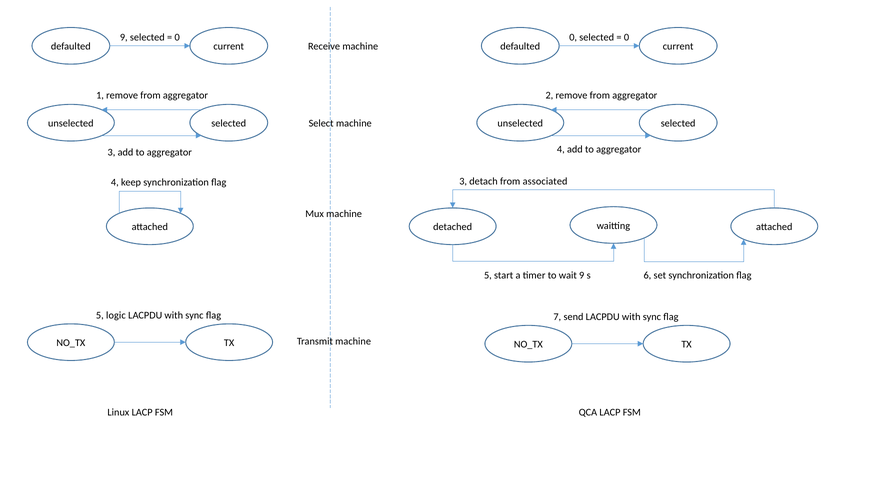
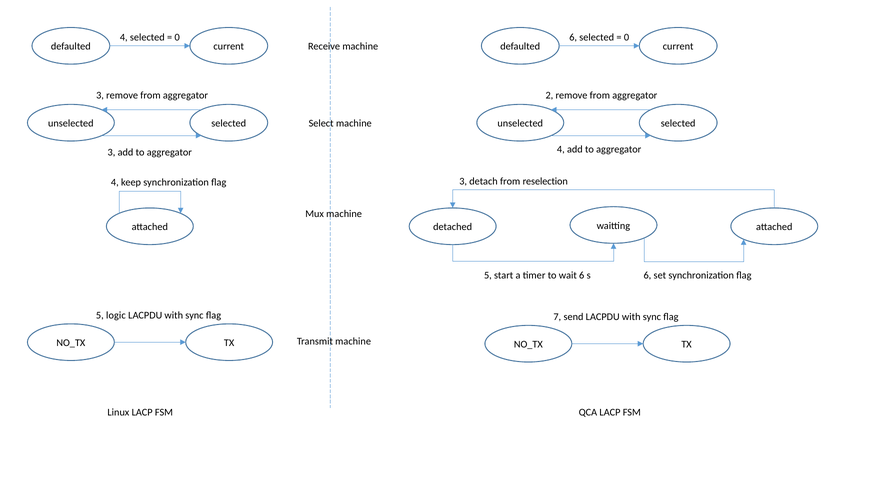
9: 9 -> 4 (124, 37)
0: 0 -> 6 (573, 37)
1: 1 -> 3 (100, 95)
associated: associated -> reselection (545, 181)
wait 9: 9 -> 6 (582, 275)
